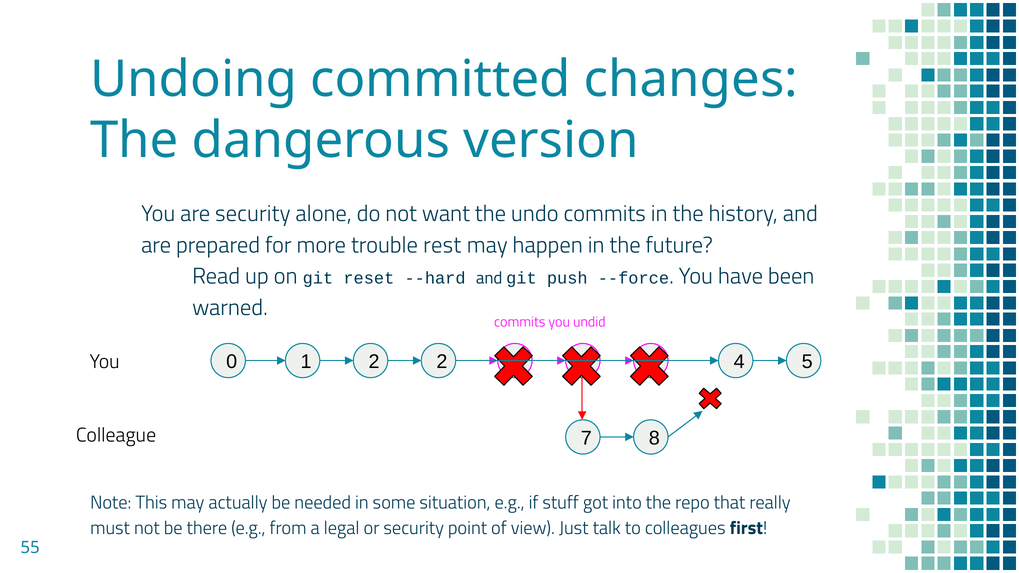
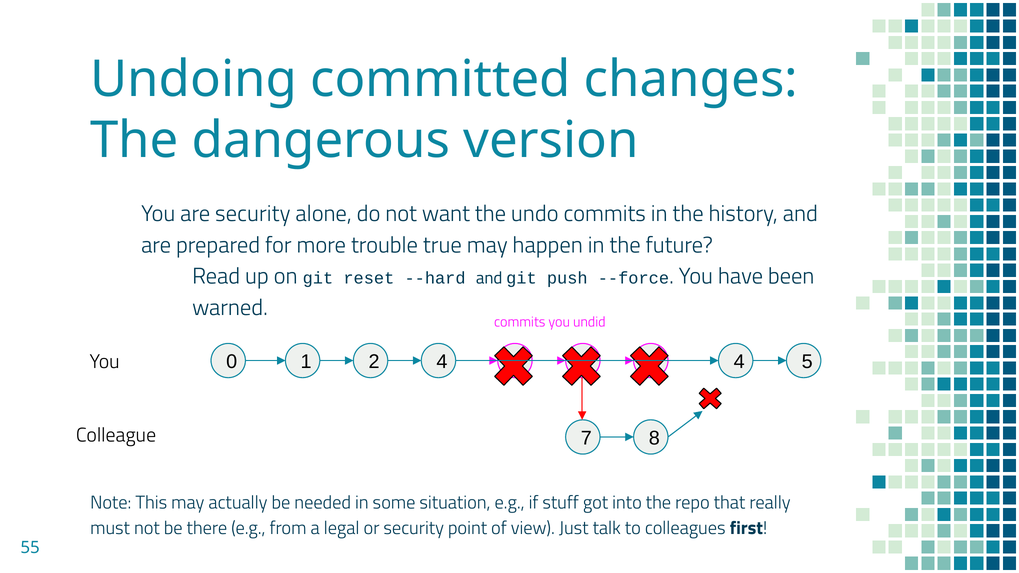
rest: rest -> true (442, 245)
2 2: 2 -> 4 (442, 362)
